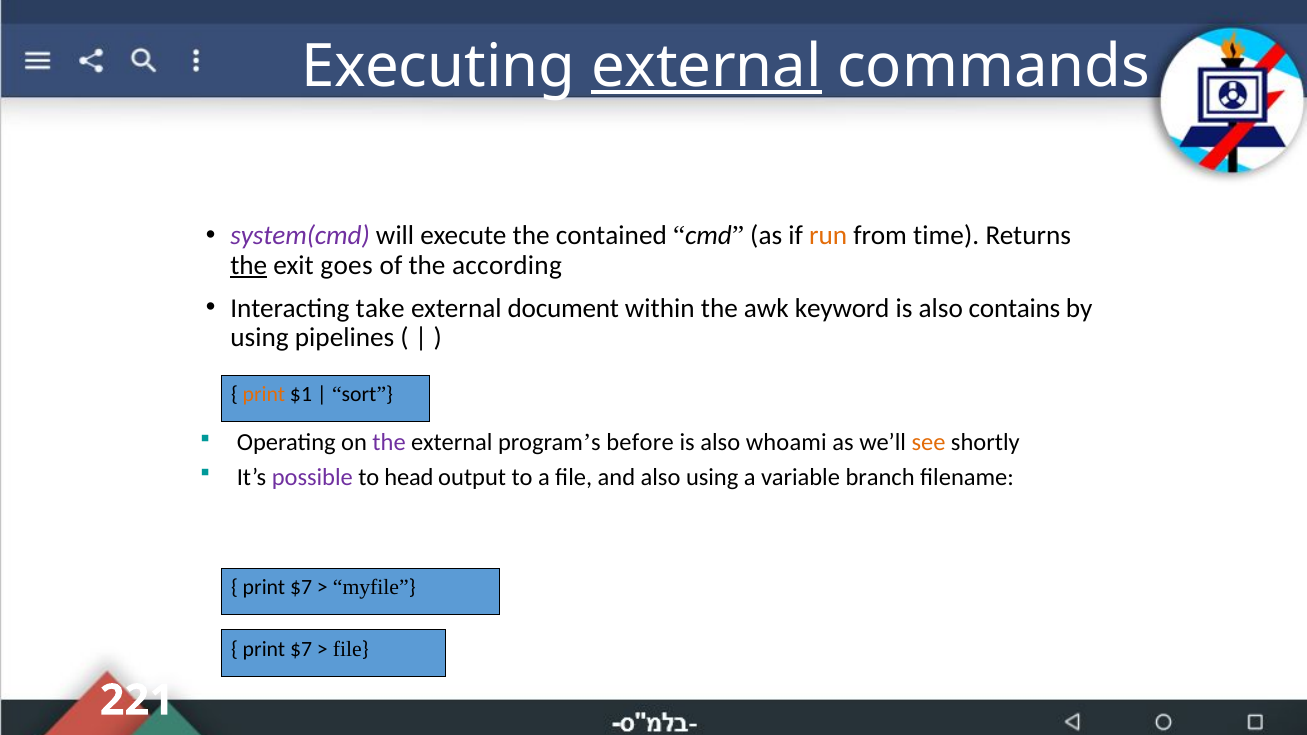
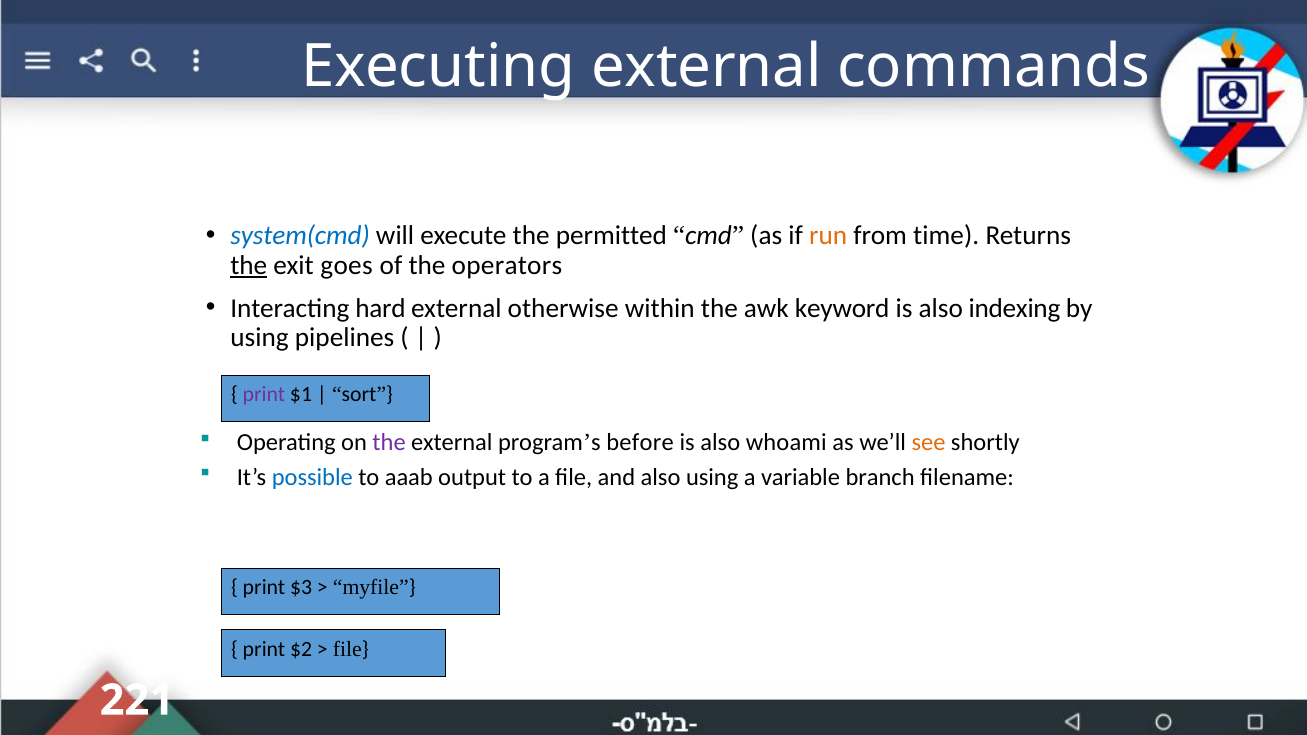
external underline: present -> none (706, 66)
system(cmd colour: purple -> blue (300, 236)
contained: contained -> permitted (611, 236)
according: according -> operators (507, 265)
take: take -> hard (380, 308)
document: document -> otherwise (563, 308)
contains: contains -> indexing (1015, 308)
print colour: orange -> purple (264, 395)
possible colour: purple -> blue (312, 477)
head: head -> aaab (409, 477)
$7: $7 -> $3 (301, 588)
$7: $7 -> $2 (301, 650)
